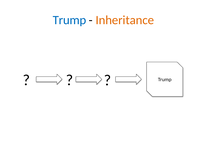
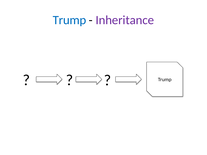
Inheritance colour: orange -> purple (125, 20)
